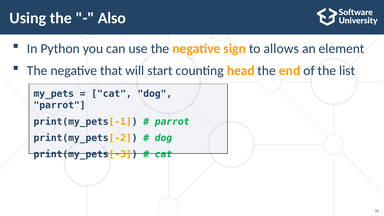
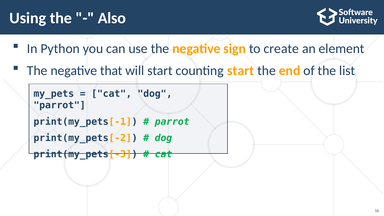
allows: allows -> create (281, 49)
counting head: head -> start (241, 71)
